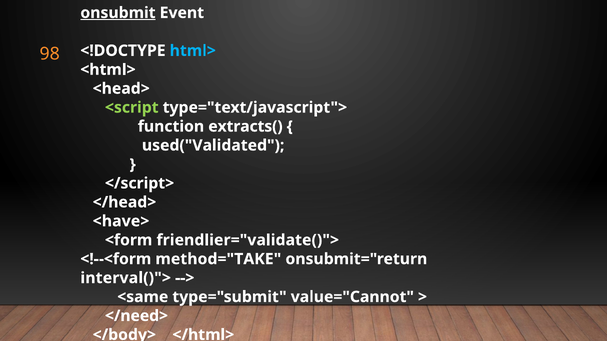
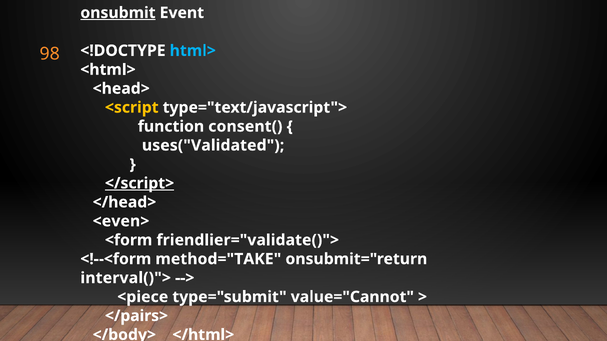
<script colour: light green -> yellow (132, 108)
extracts(: extracts( -> consent( (245, 127)
used("Validated: used("Validated -> uses("Validated (213, 146)
</script> underline: none -> present (140, 183)
<have>: <have> -> <even> (121, 221)
<same: <same -> <piece (143, 297)
</need>: </need> -> </pairs> (136, 316)
